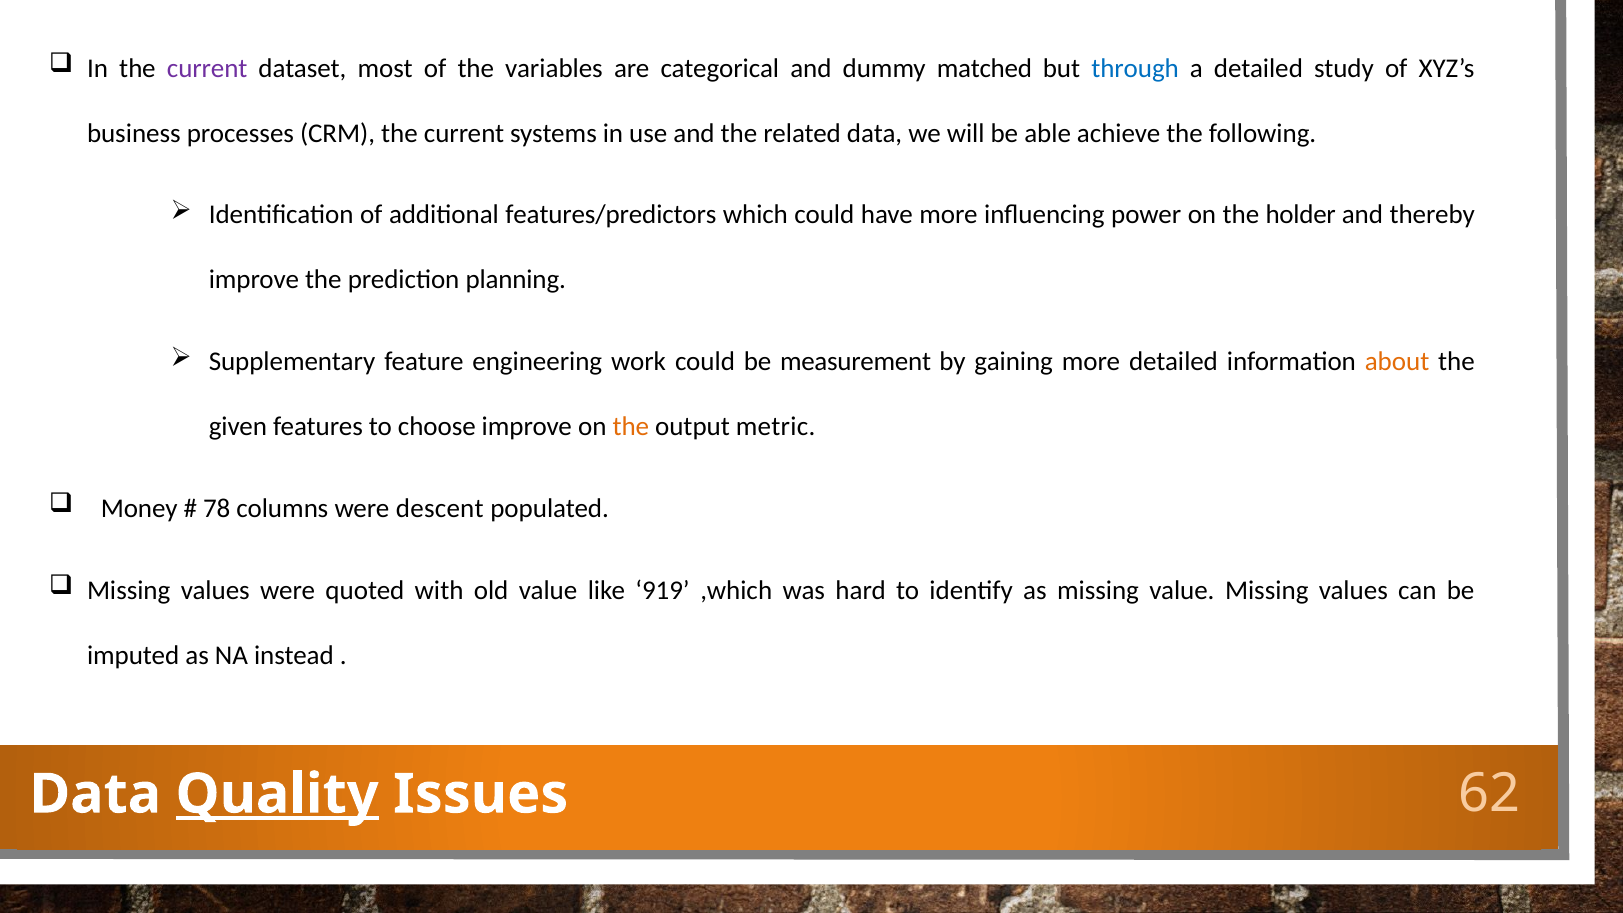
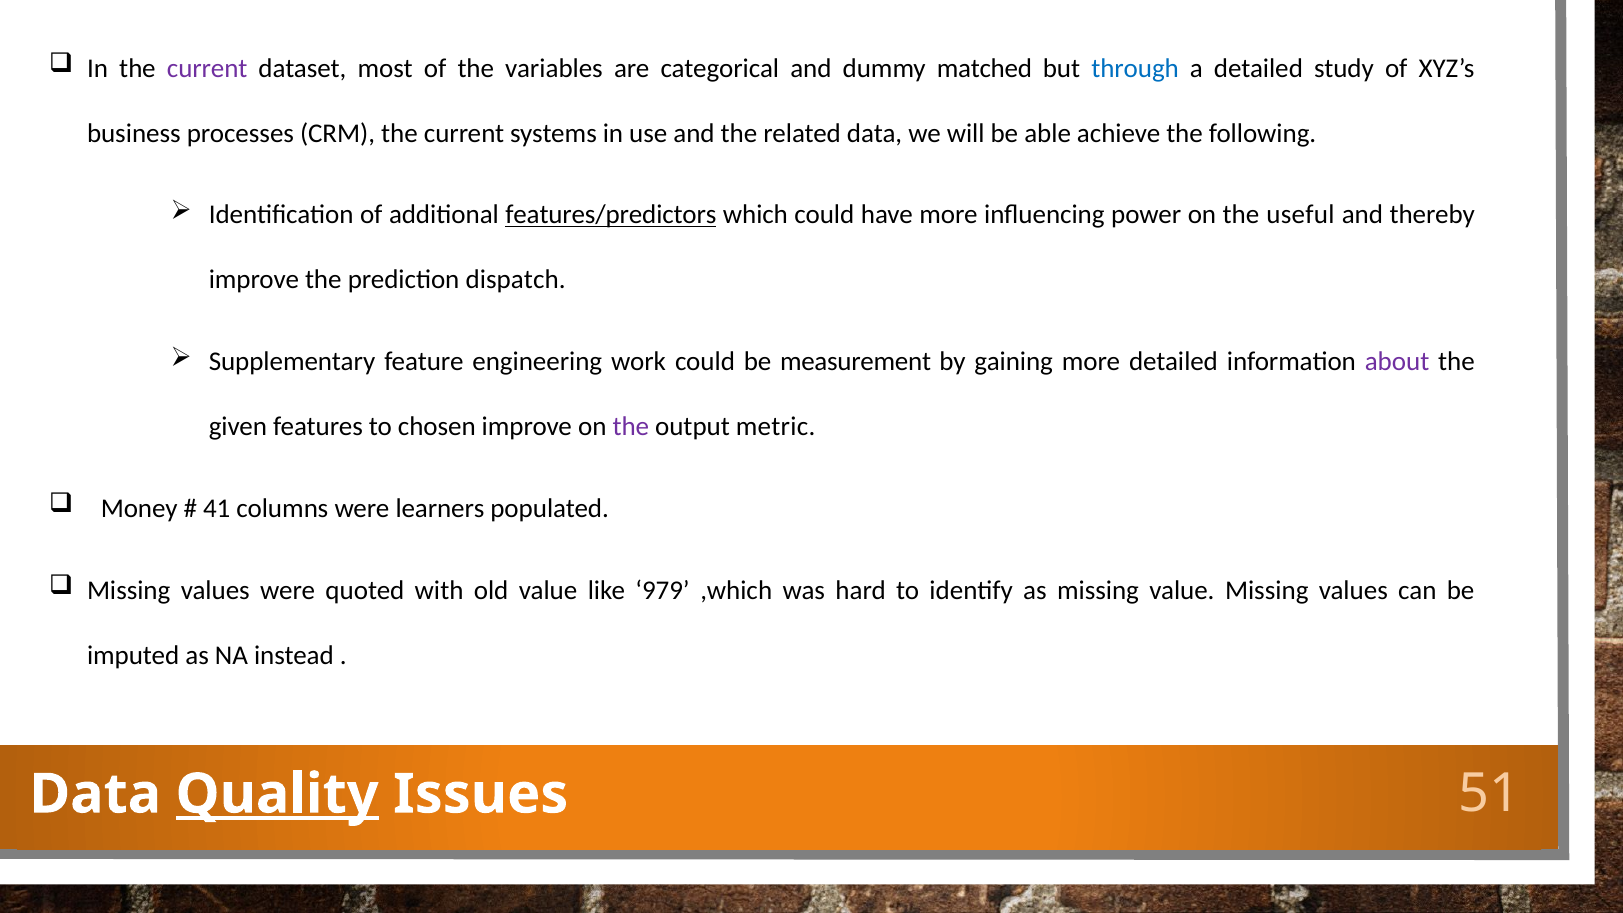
features/predictors underline: none -> present (611, 215)
holder: holder -> useful (1300, 215)
planning: planning -> dispatch (516, 280)
about colour: orange -> purple (1397, 362)
choose: choose -> chosen (437, 427)
the colour: orange -> purple (631, 427)
78: 78 -> 41 (217, 508)
descent: descent -> learners (440, 508)
919: 919 -> 979 (663, 590)
62: 62 -> 51 (1489, 794)
